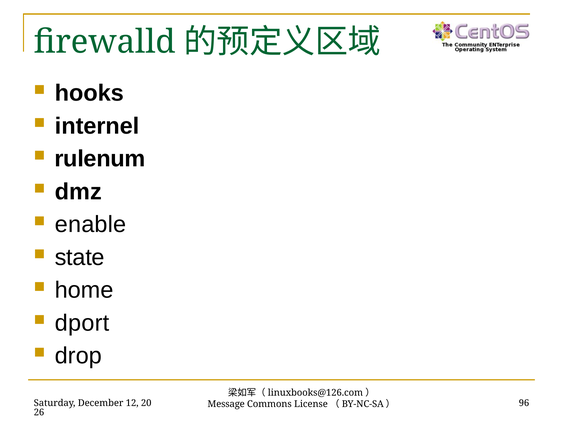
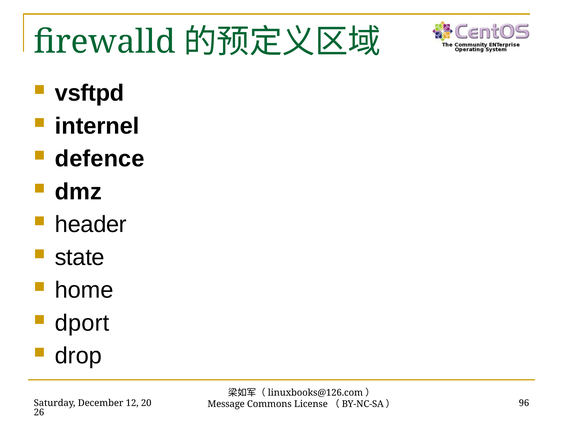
hooks: hooks -> vsftpd (89, 93)
rulenum: rulenum -> defence (100, 159)
enable: enable -> header (91, 225)
